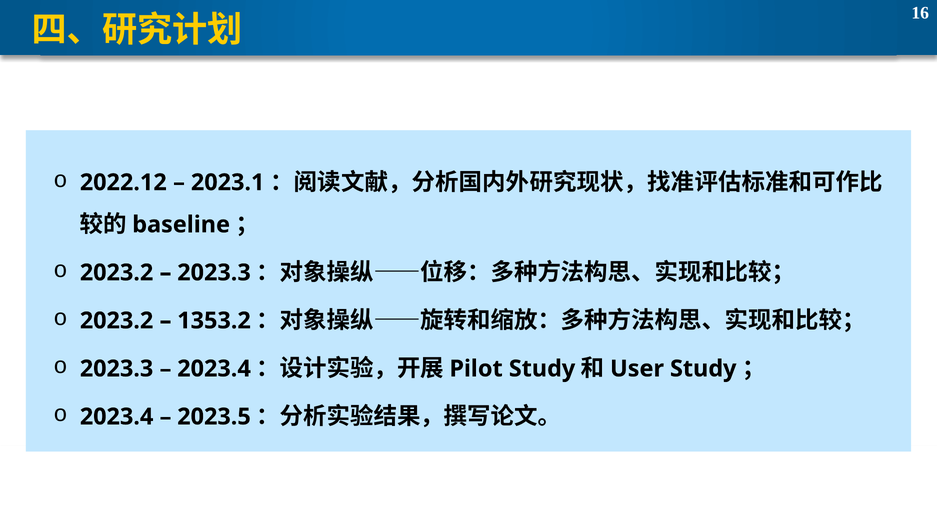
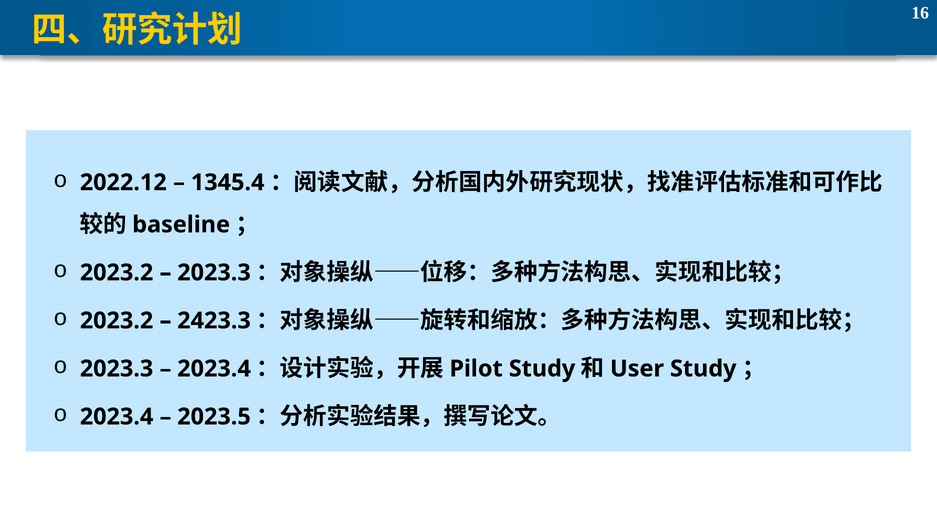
2023.1: 2023.1 -> 1345.4 (228, 182)
1353.2: 1353.2 -> 2423.3 (214, 321)
